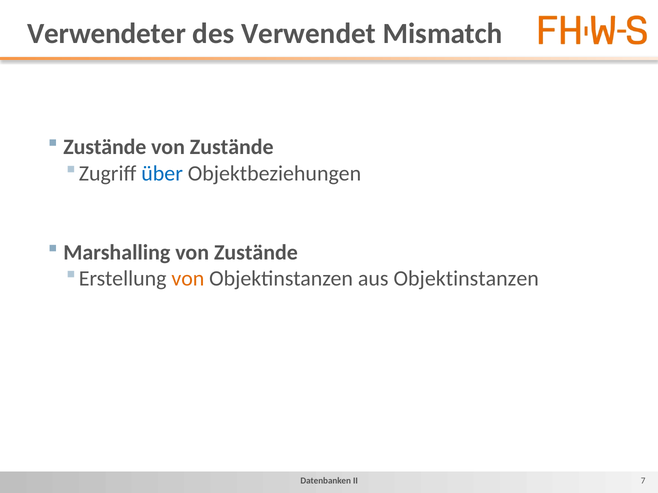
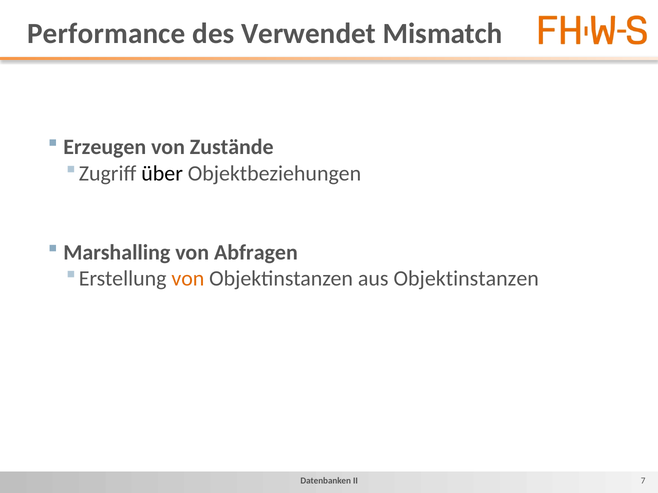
Verwendeter: Verwendeter -> Performance (106, 34)
Zustände: Zustände -> Erzeugen (105, 147)
über colour: blue -> black (162, 174)
Marshalling von Zustände: Zustände -> Abfragen (256, 253)
